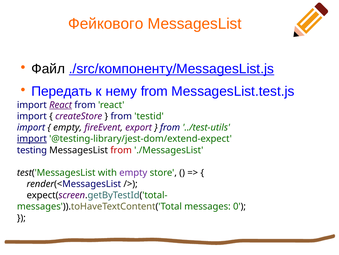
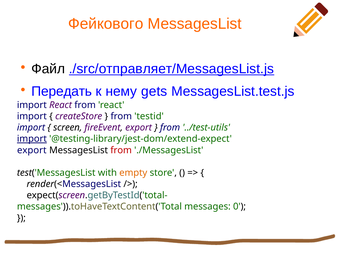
./src/компоненту/MessagesList.js: ./src/компоненту/MessagesList.js -> ./src/отправляет/MessagesList.js (171, 69)
нему from: from -> gets (154, 91)
React underline: present -> none (61, 105)
empty: empty -> screen (68, 127)
testing: testing -> export (32, 150)
empty colour: purple -> orange (133, 172)
